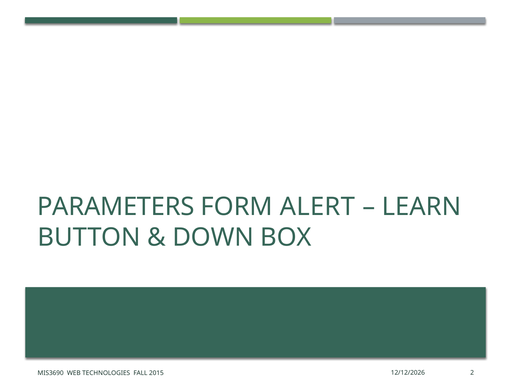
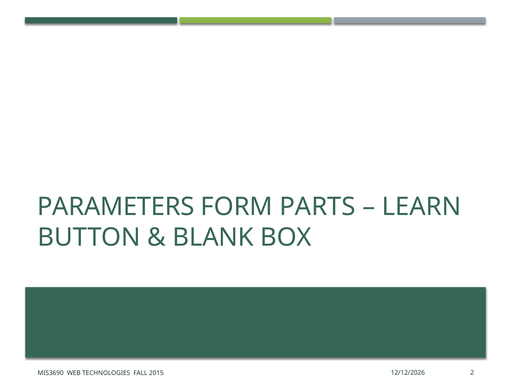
ALERT: ALERT -> PARTS (318, 207)
DOWN: DOWN -> BLANK (213, 238)
